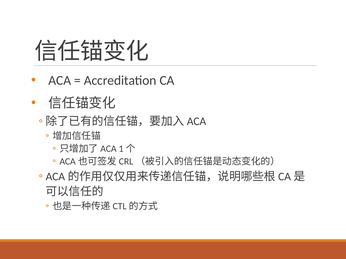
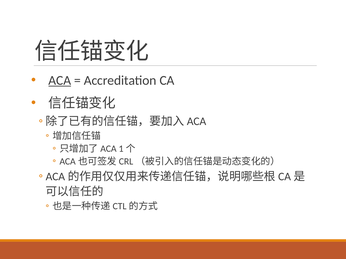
ACA underline: none -> present (60, 81)
